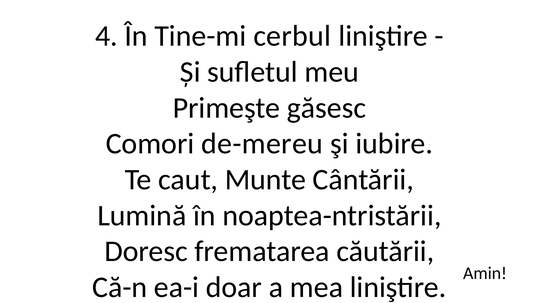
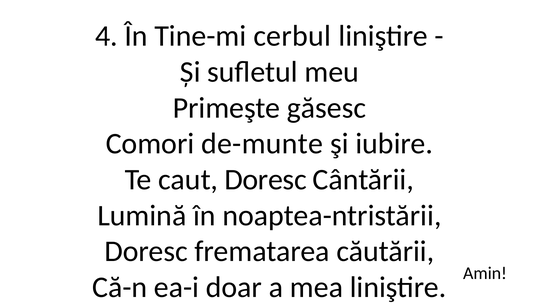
de-mereu: de-mereu -> de-munte (262, 144)
caut Munte: Munte -> Doresc (266, 180)
